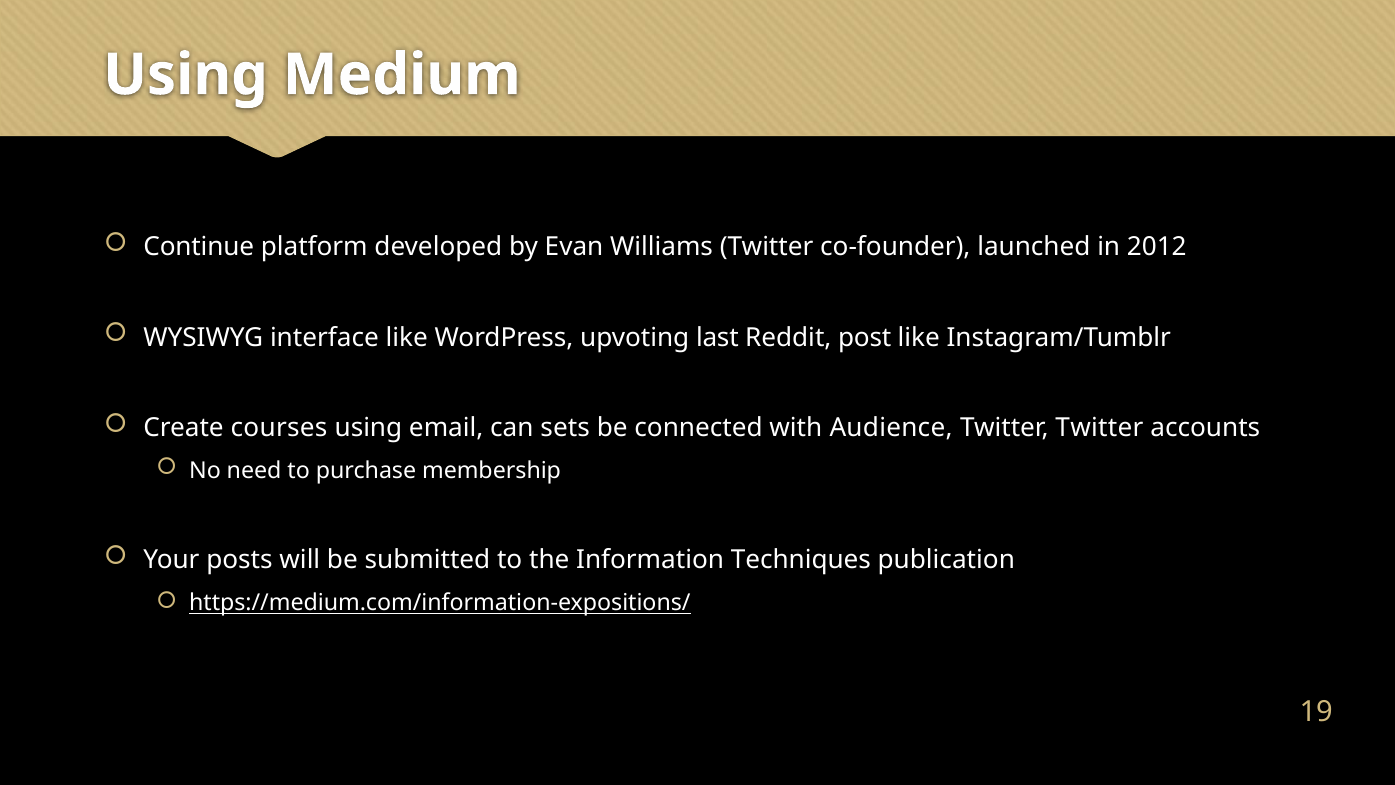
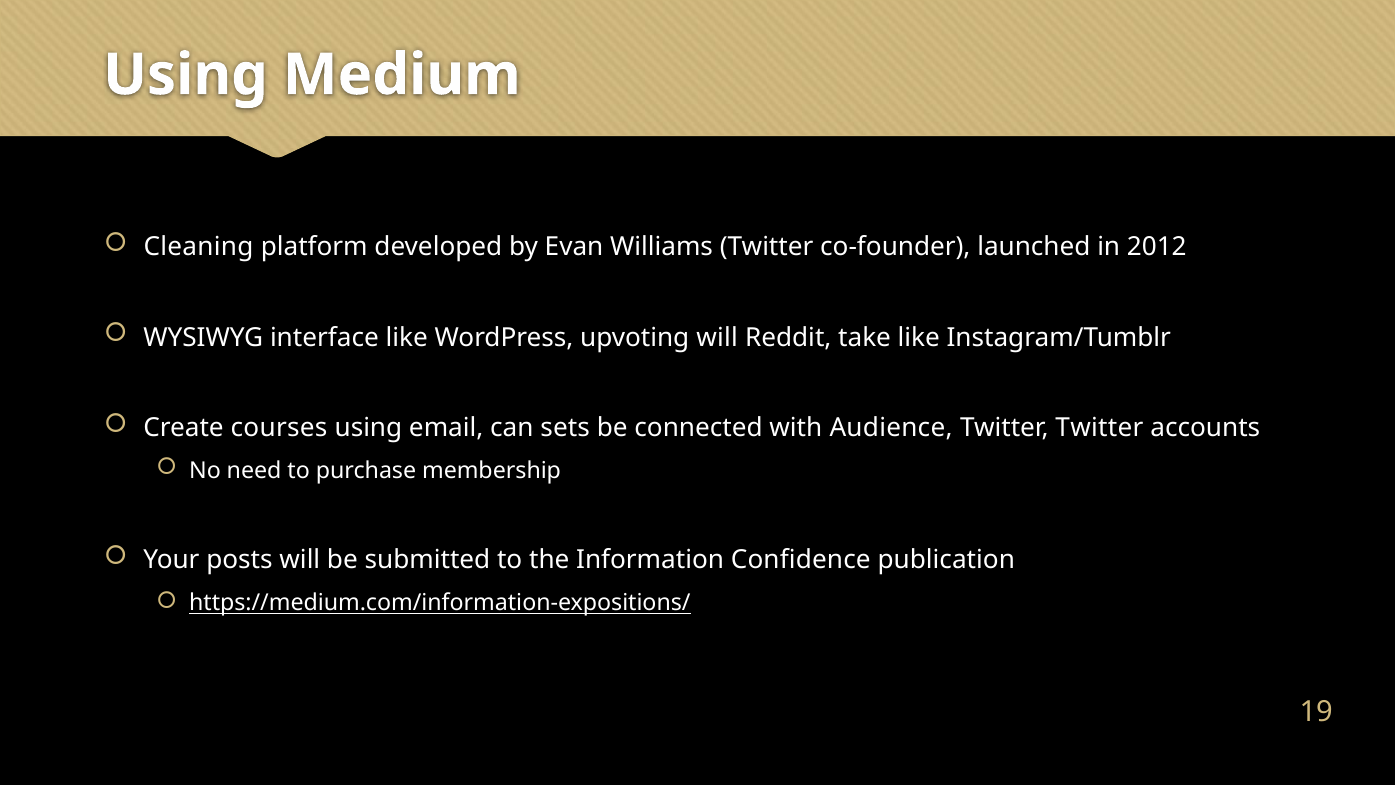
Continue: Continue -> Cleaning (199, 247)
upvoting last: last -> will (717, 337)
post: post -> take (865, 337)
Techniques: Techniques -> Confidence (801, 560)
